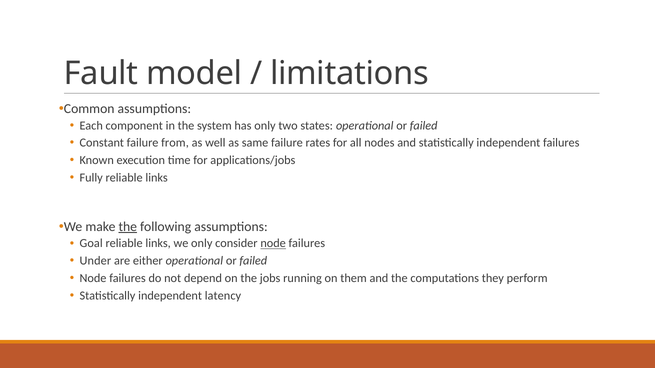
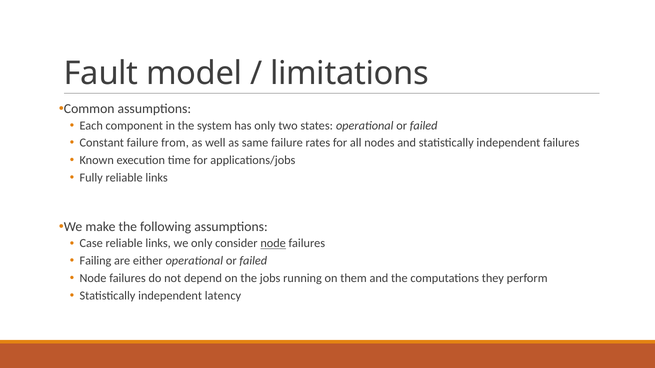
the underline: present -> none (128, 227)
Goal: Goal -> Case (91, 244)
Under: Under -> Failing (95, 261)
